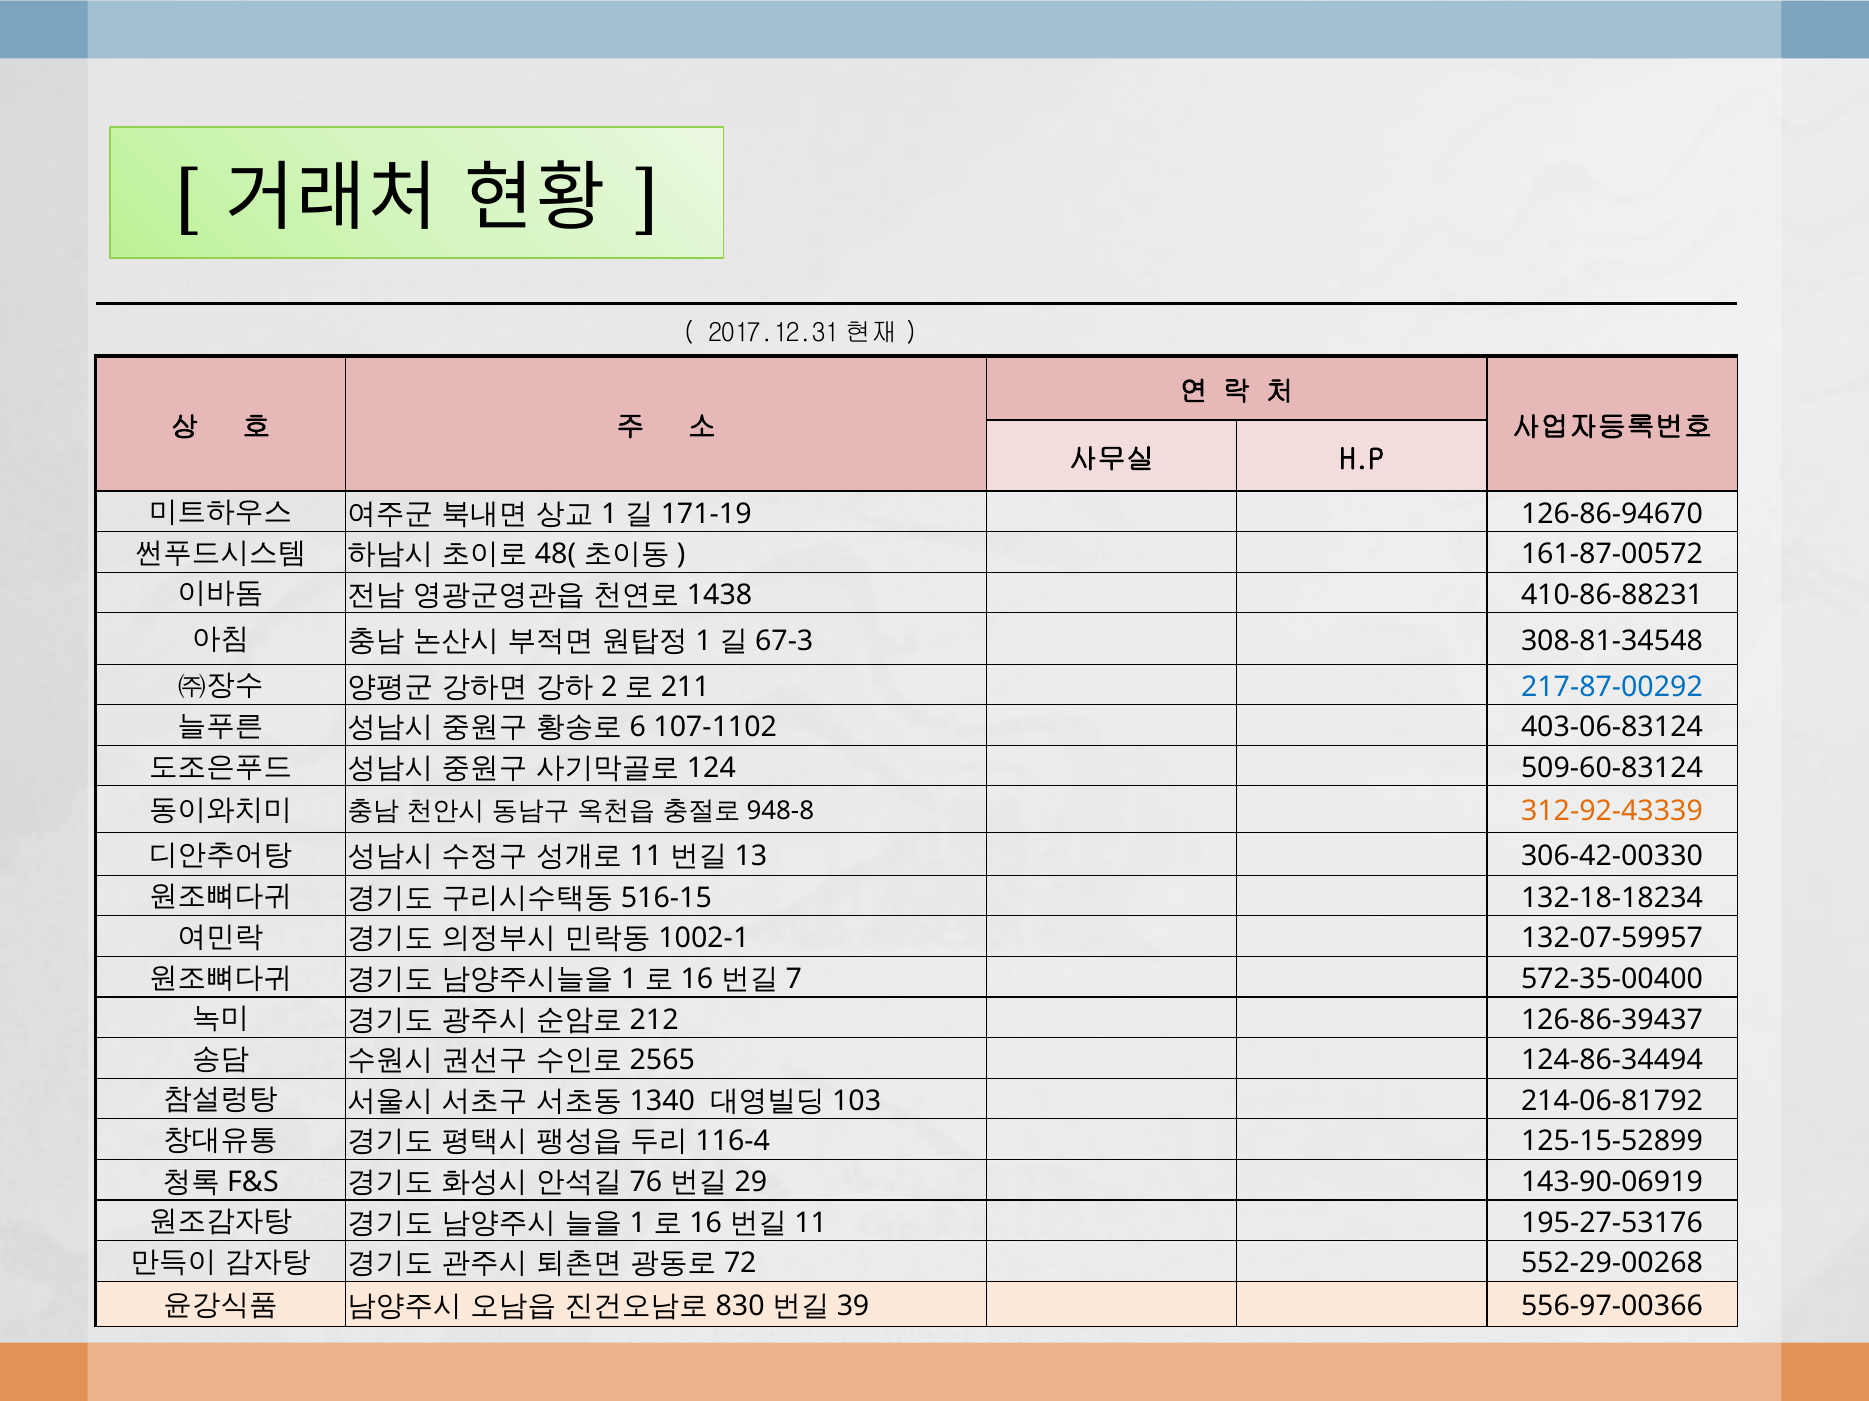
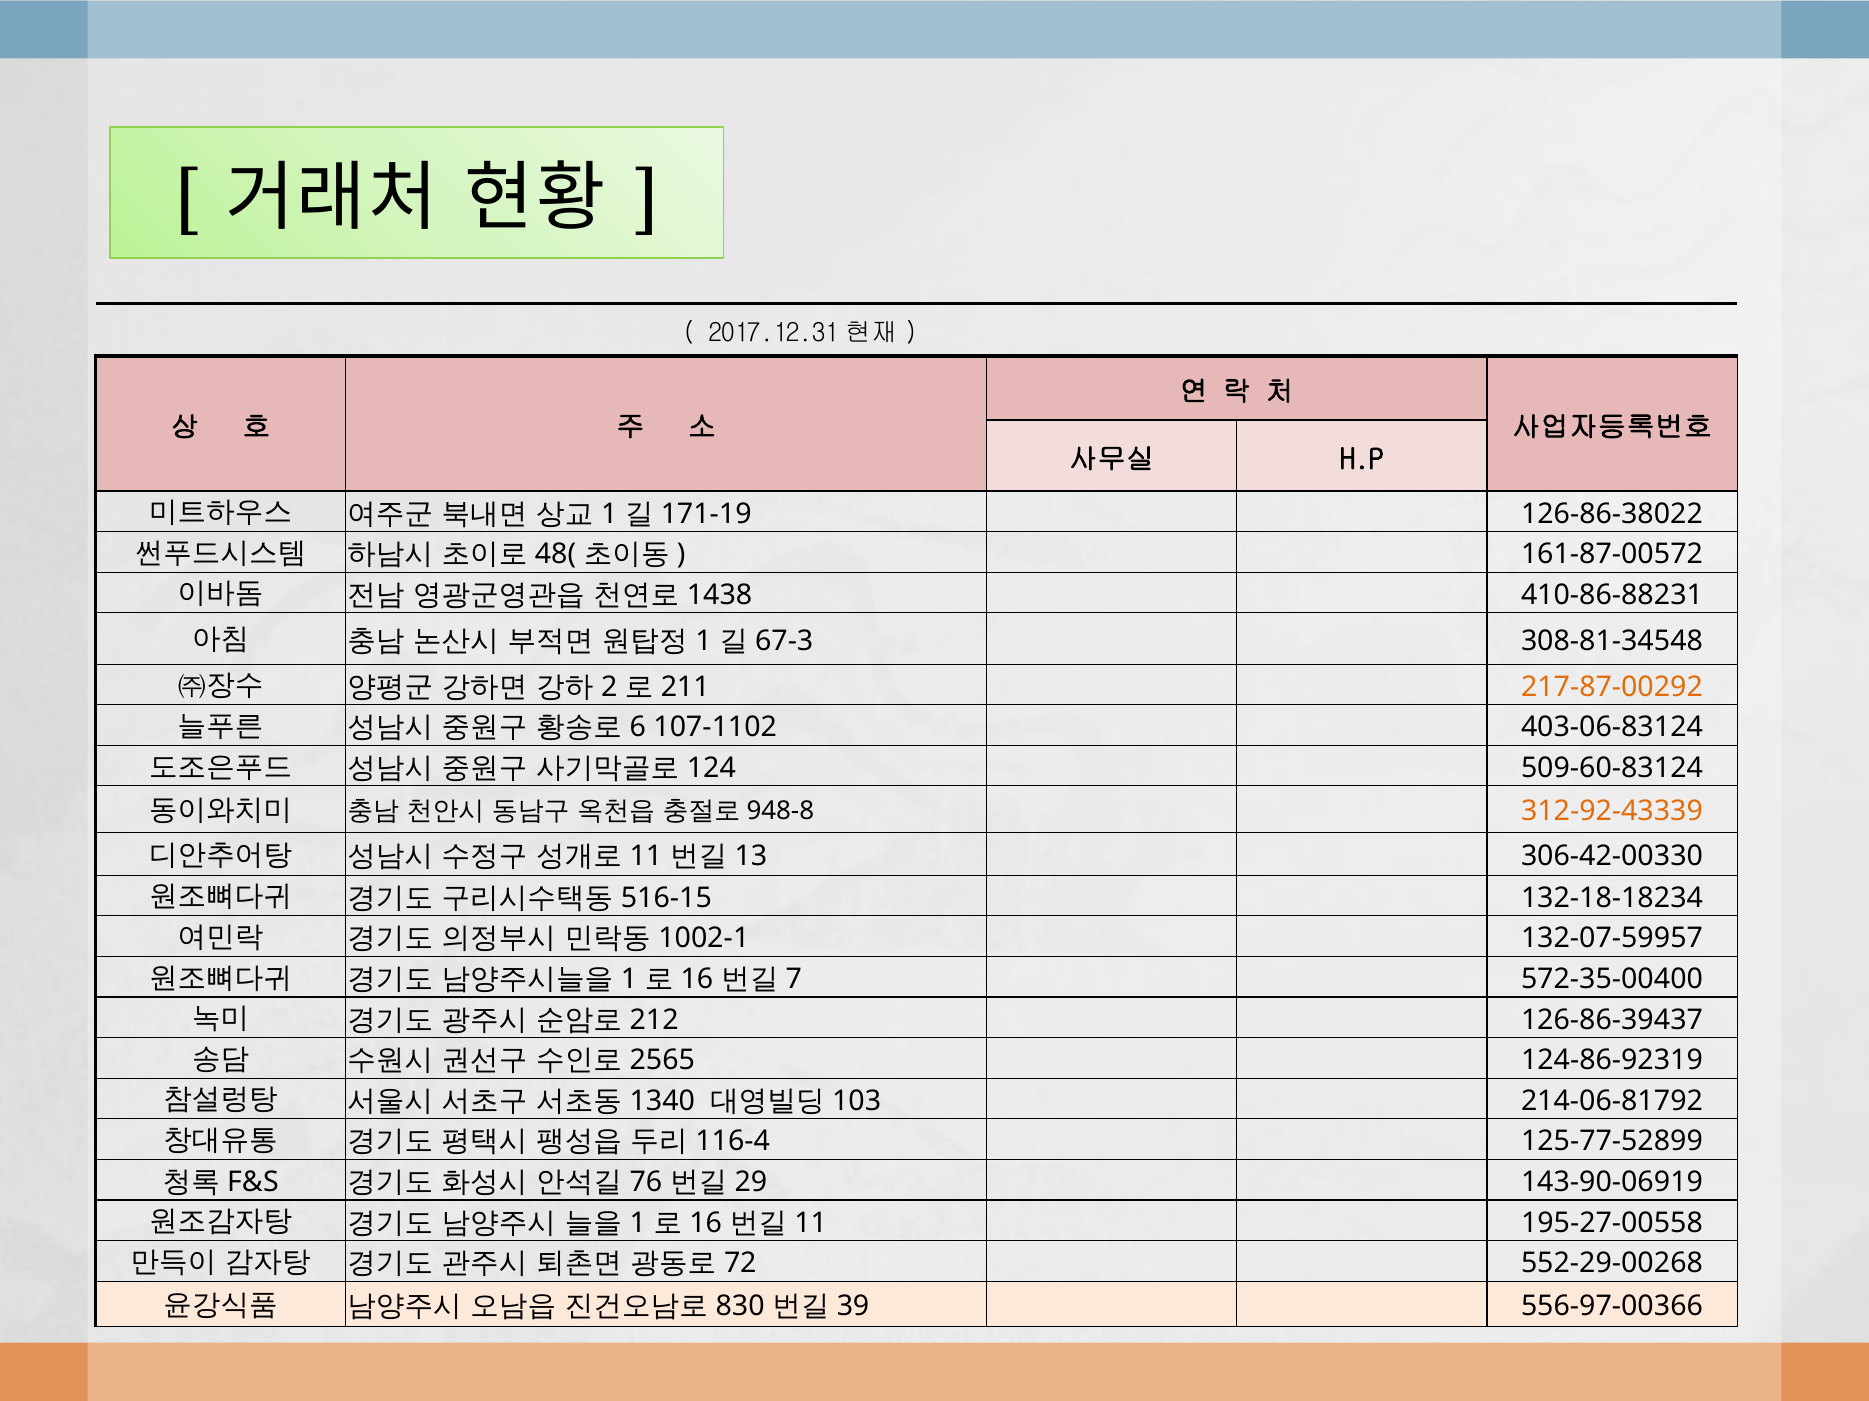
126-86-94670: 126-86-94670 -> 126-86-38022 (1612, 514)
217-87-00292 colour: blue -> orange (1612, 687)
124-86-34494: 124-86-34494 -> 124-86-92319 (1612, 1061)
125-15-52899: 125-15-52899 -> 125-77-52899 (1612, 1142)
195-27-53176: 195-27-53176 -> 195-27-00558 (1612, 1223)
